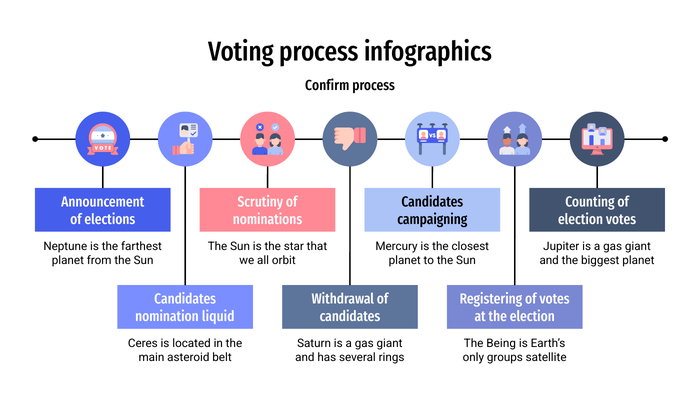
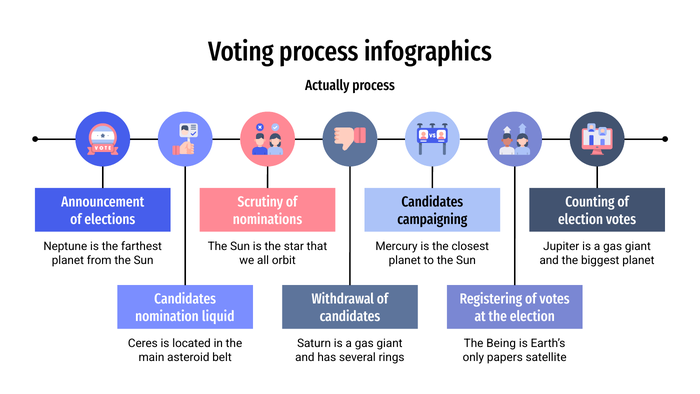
Confirm: Confirm -> Actually (327, 85)
groups: groups -> papers (505, 357)
